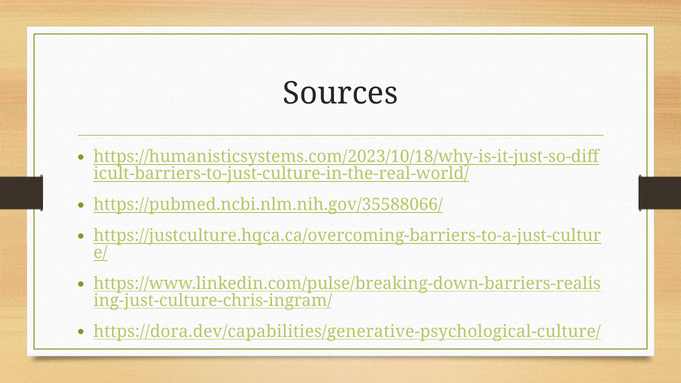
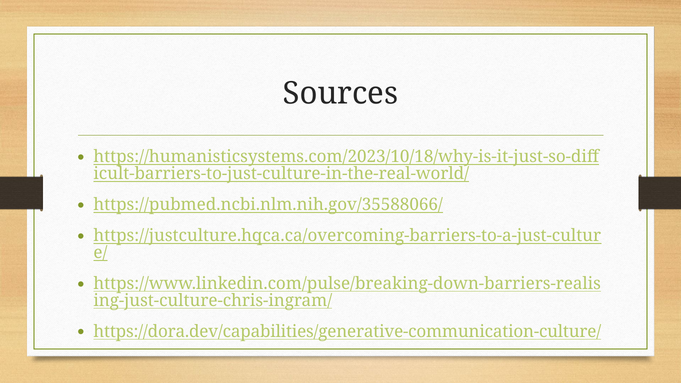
https://dora.dev/capabilities/generative-psychological-culture/: https://dora.dev/capabilities/generative-psychological-culture/ -> https://dora.dev/capabilities/generative-communication-culture/ (347, 332)
